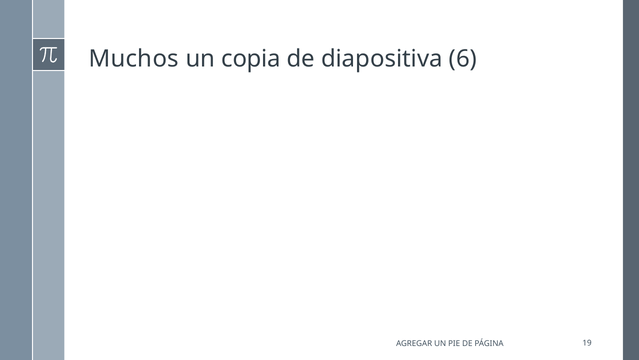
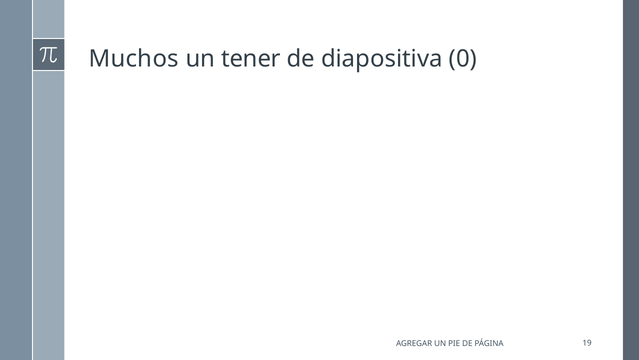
copia: copia -> tener (251, 59)
6: 6 -> 0 (463, 59)
